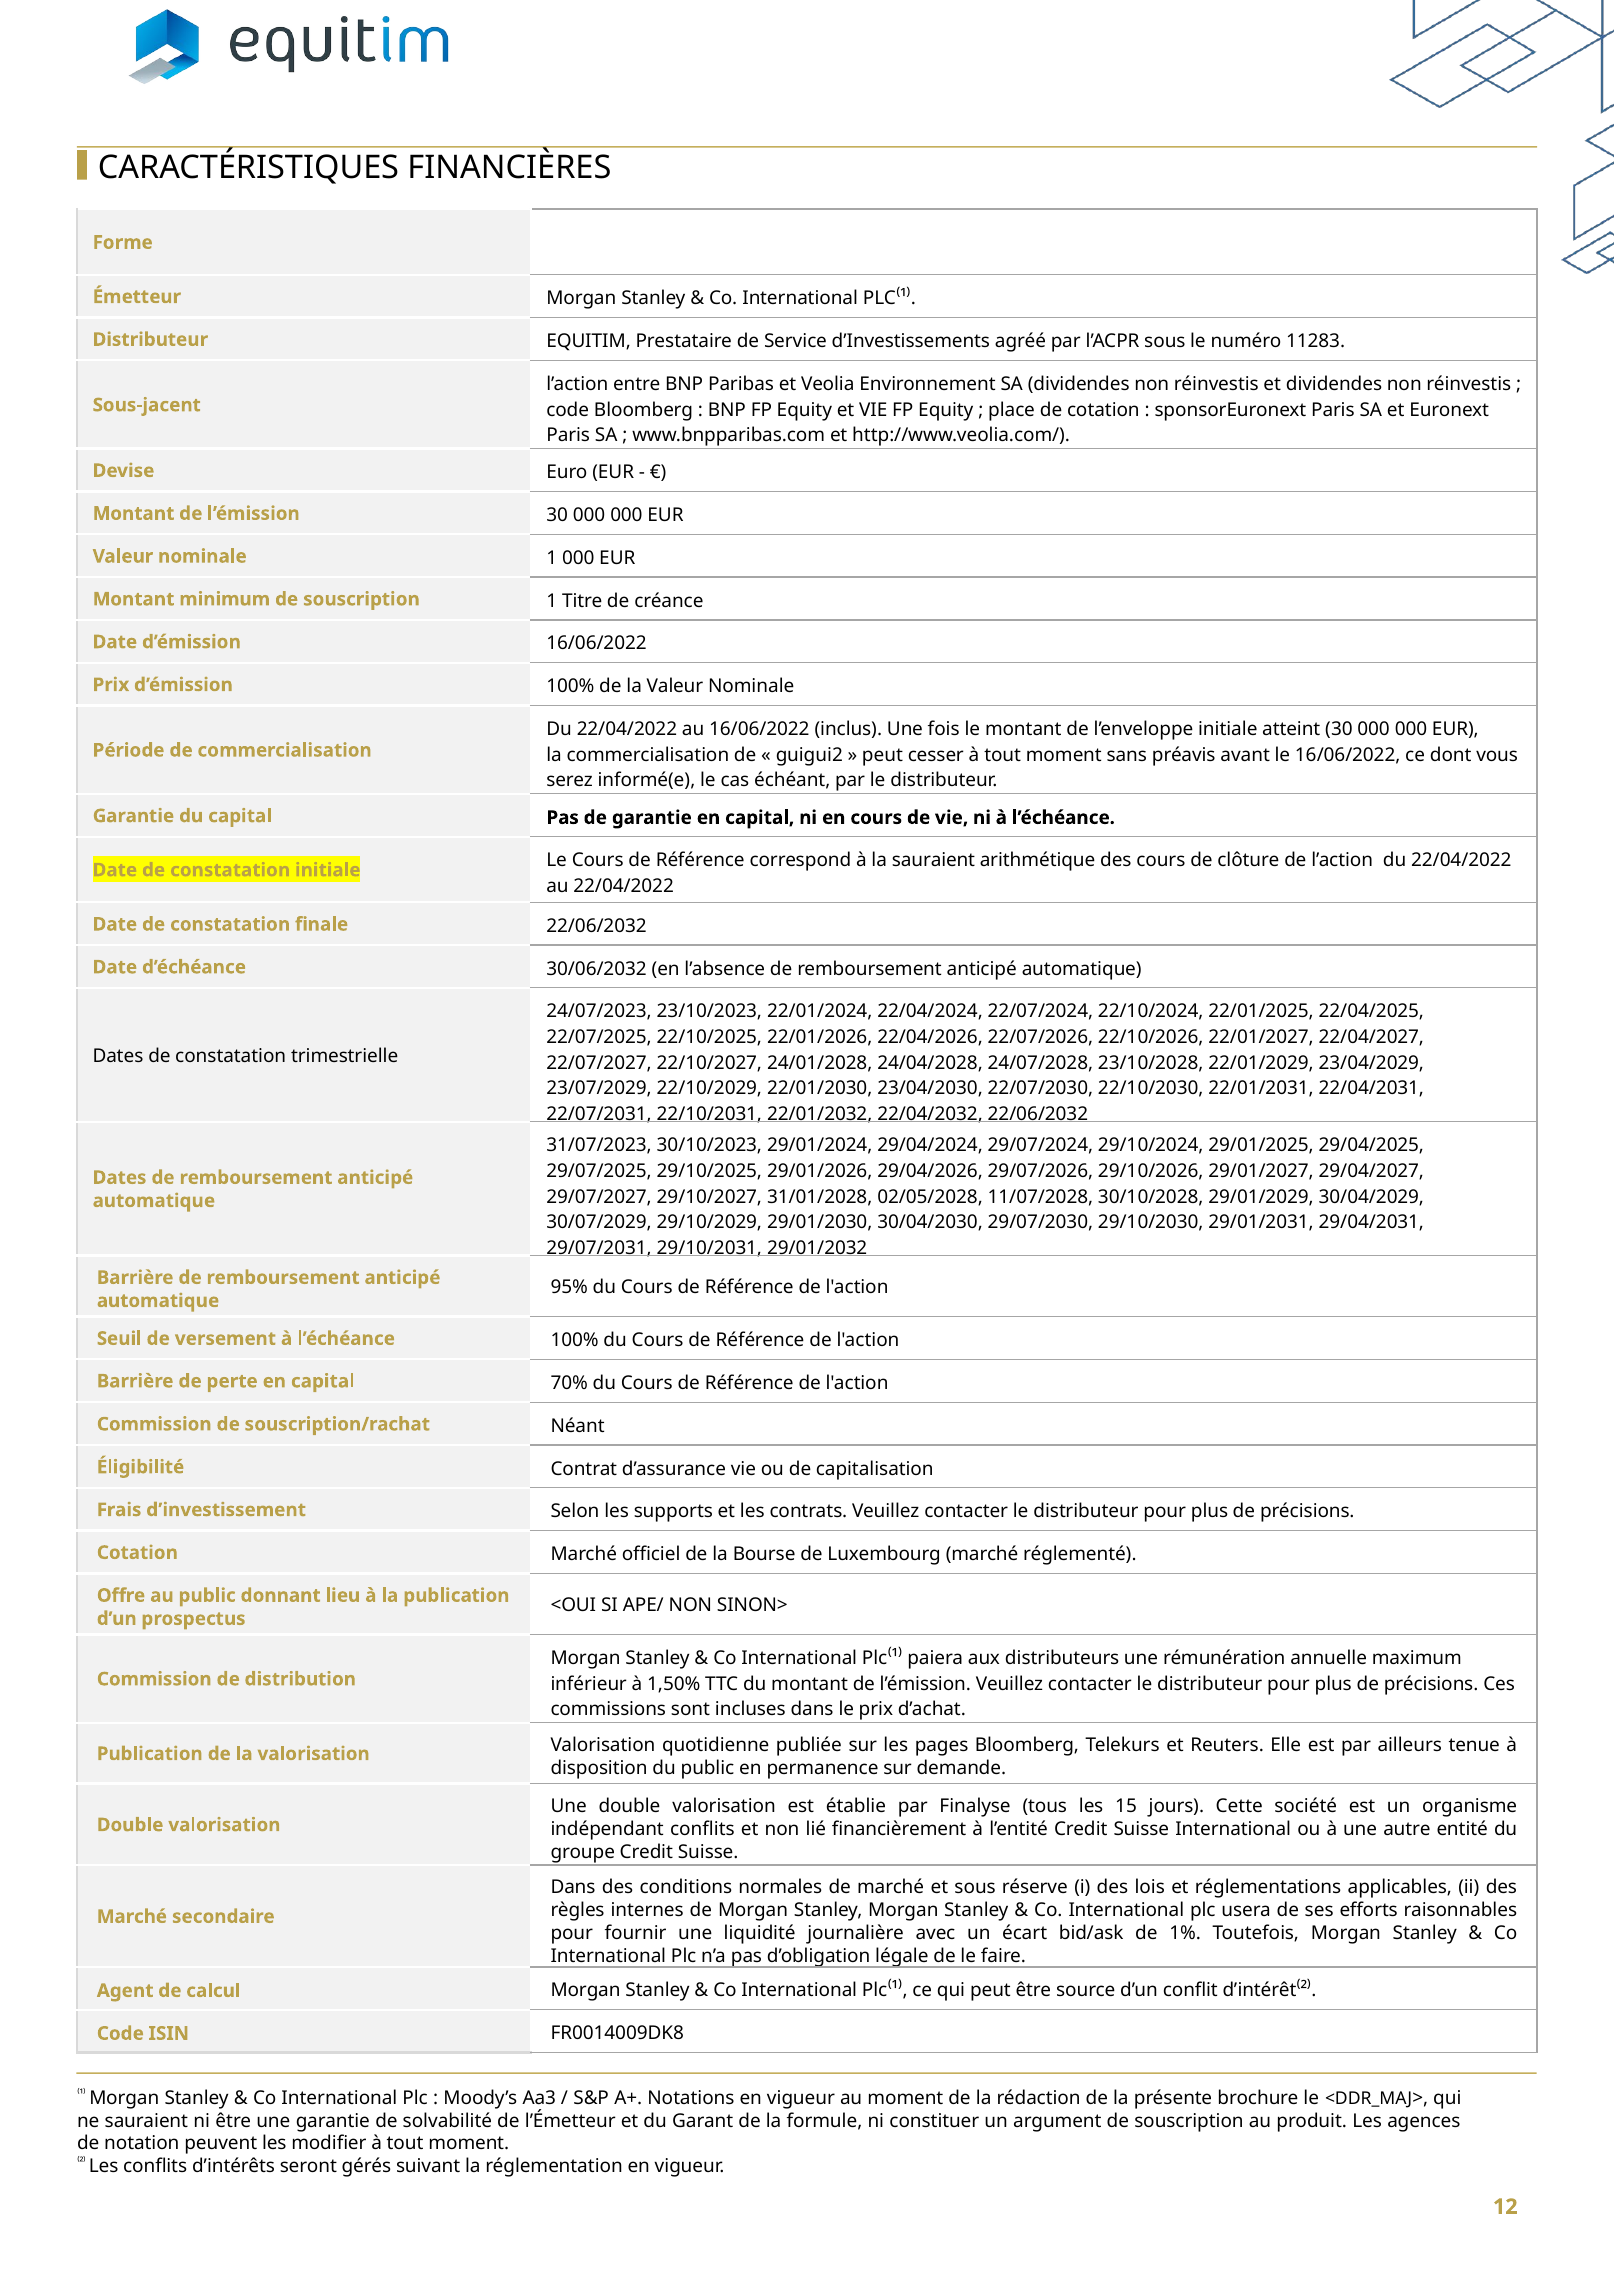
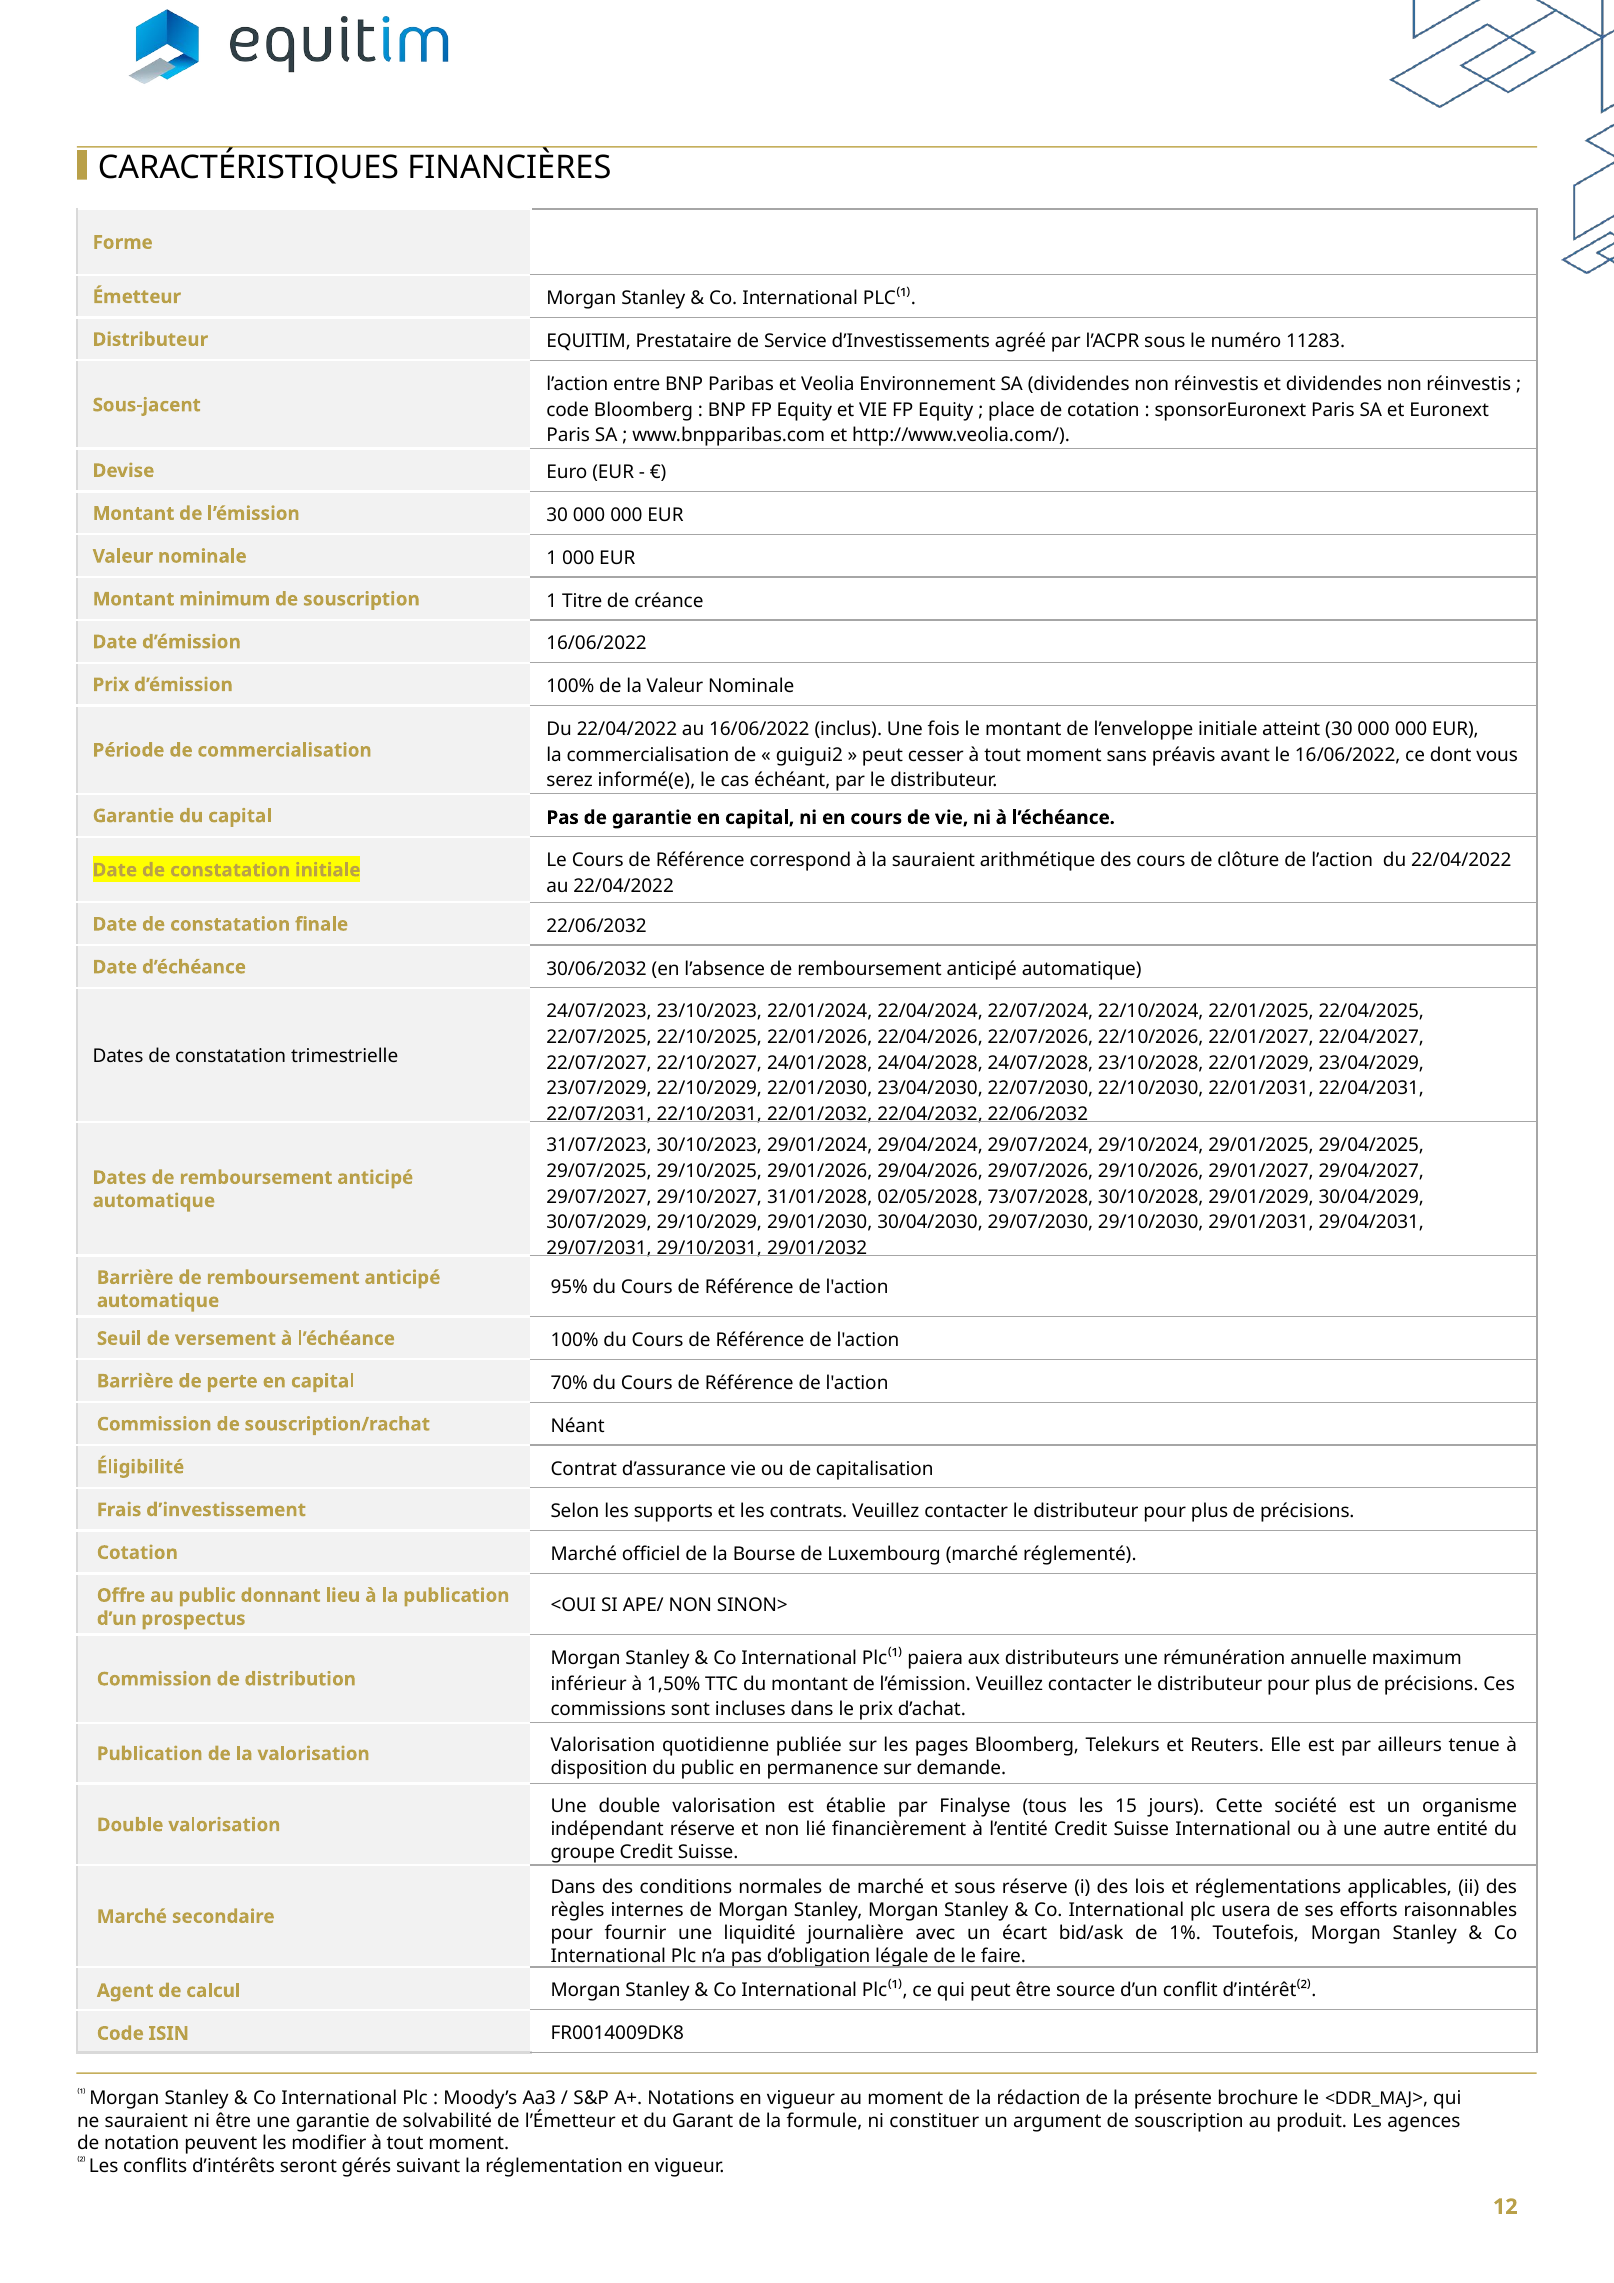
11/07/2028: 11/07/2028 -> 73/07/2028 (1040, 1197)
indépendant conflits: conflits -> réserve (702, 1829)
